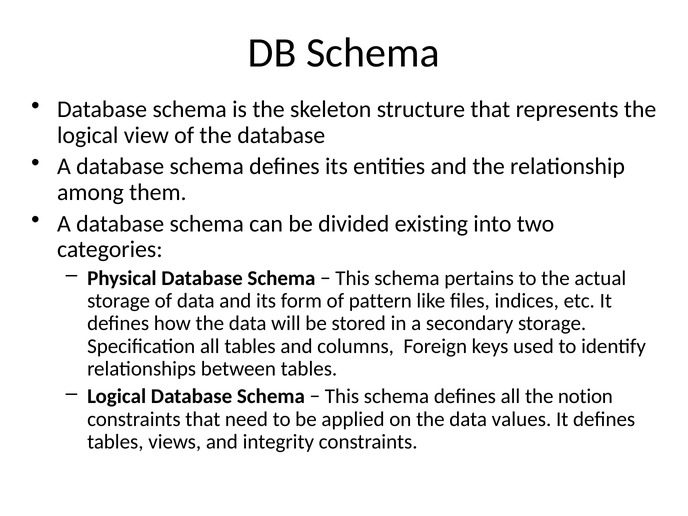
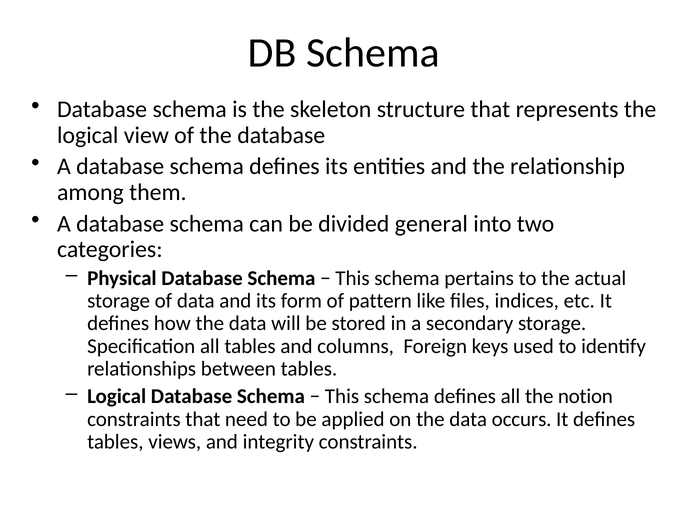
existing: existing -> general (431, 224)
values: values -> occurs (522, 419)
